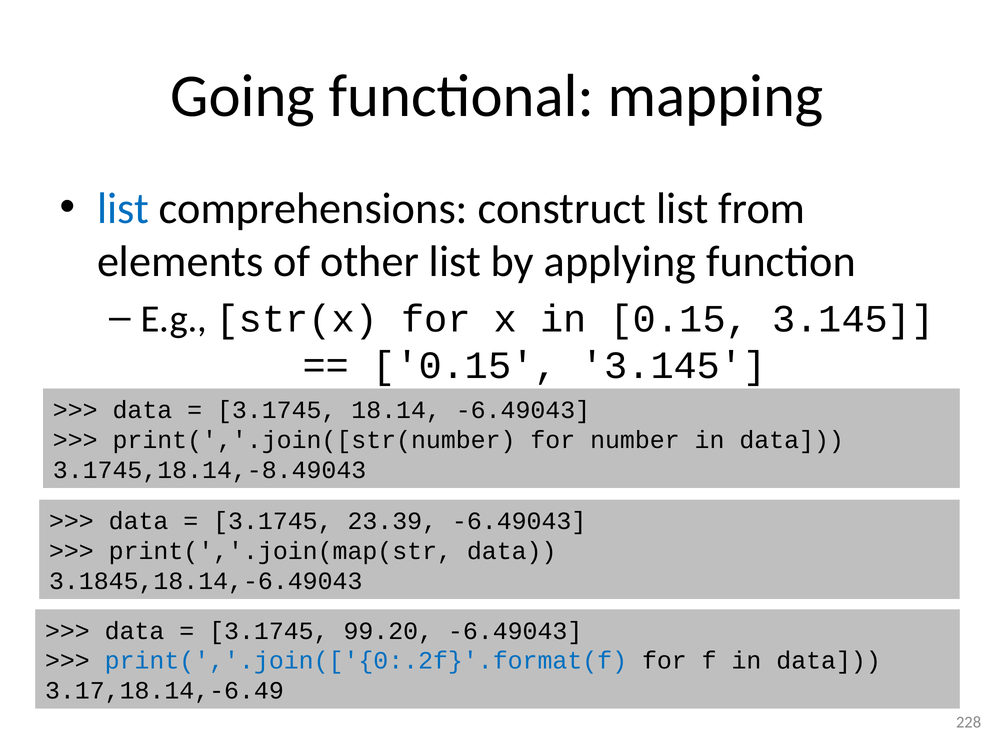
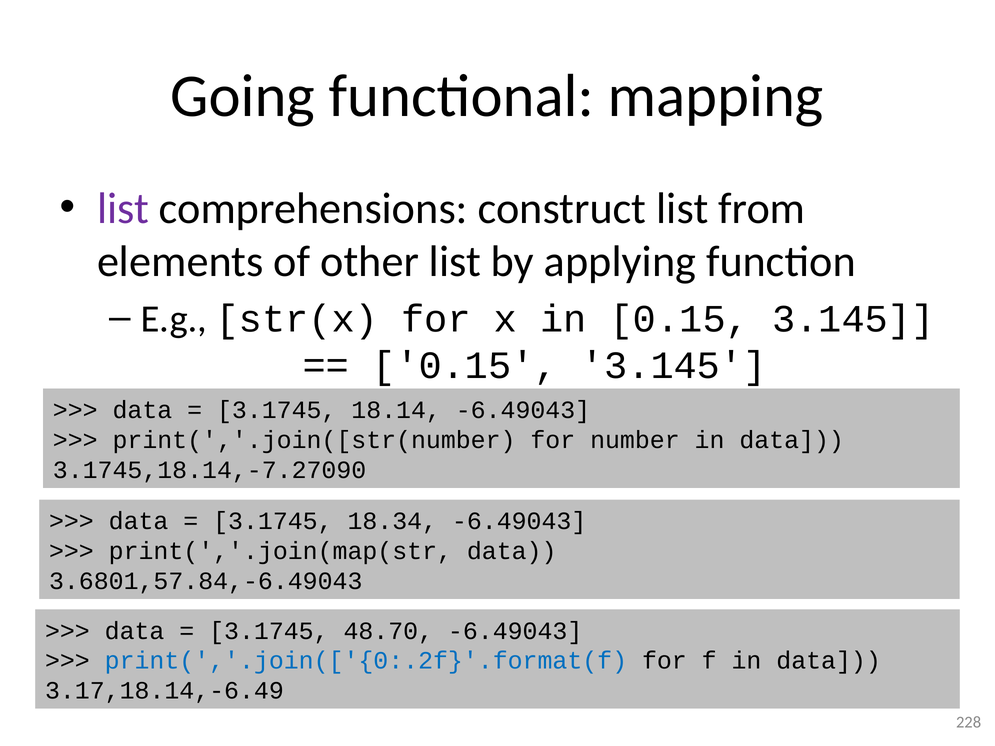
list colour: blue -> purple (123, 209)
3.1745,18.14,-8.49043: 3.1745,18.14,-8.49043 -> 3.1745,18.14,-7.27090 (210, 470)
23.39: 23.39 -> 18.34 (392, 521)
3.1845,18.14,-6.49043: 3.1845,18.14,-6.49043 -> 3.6801,57.84,-6.49043 (206, 581)
99.20: 99.20 -> 48.70 (388, 631)
